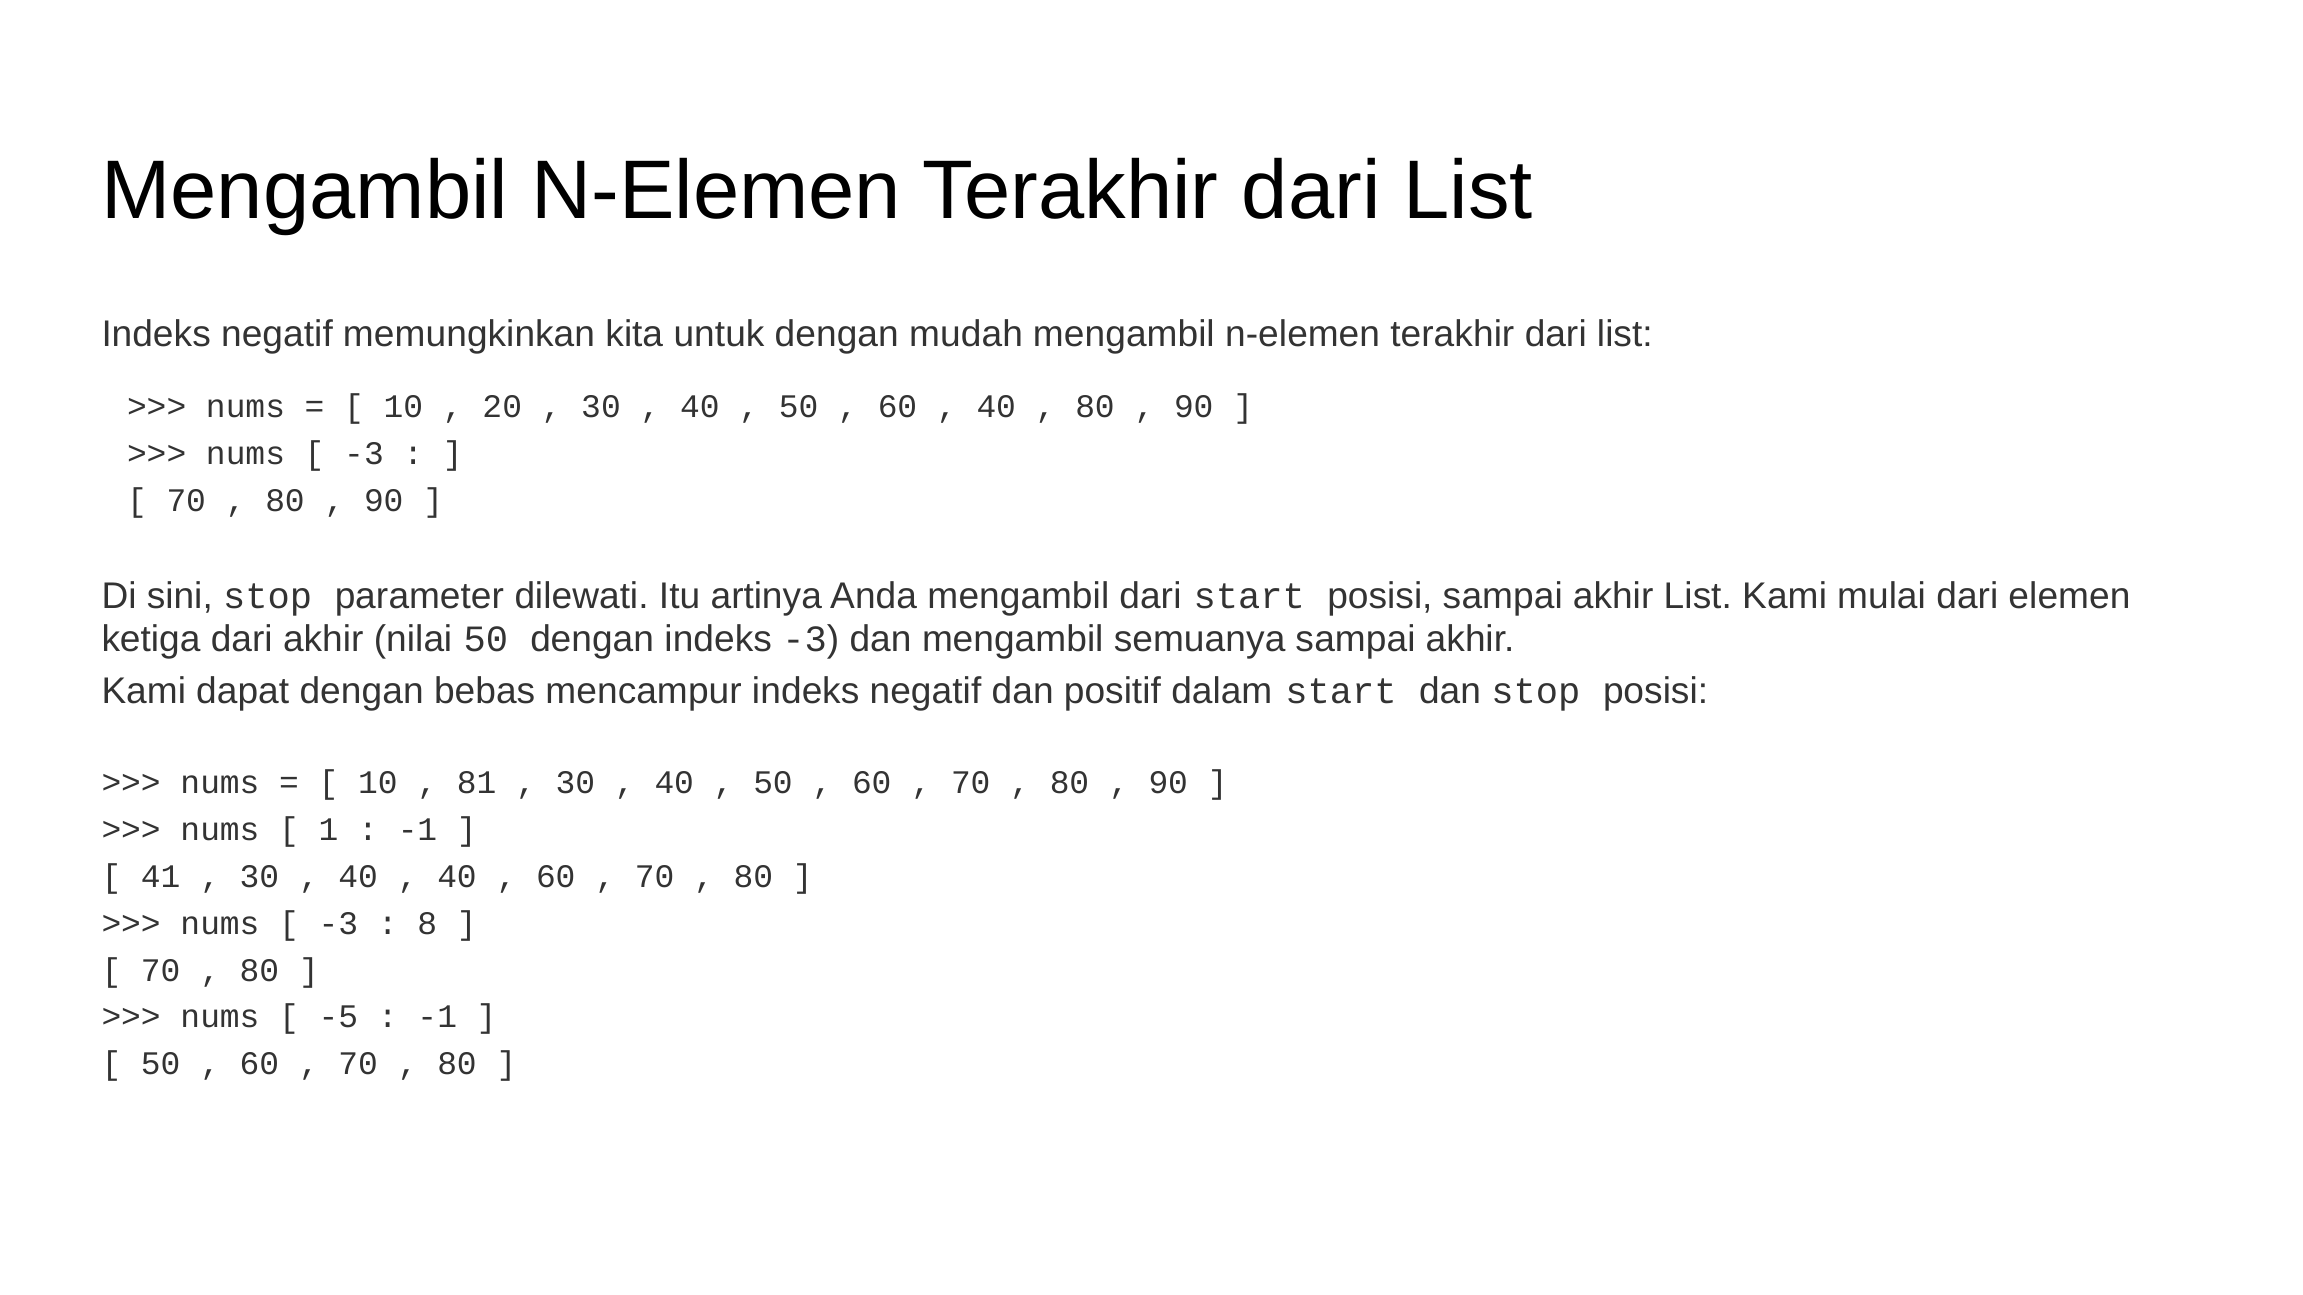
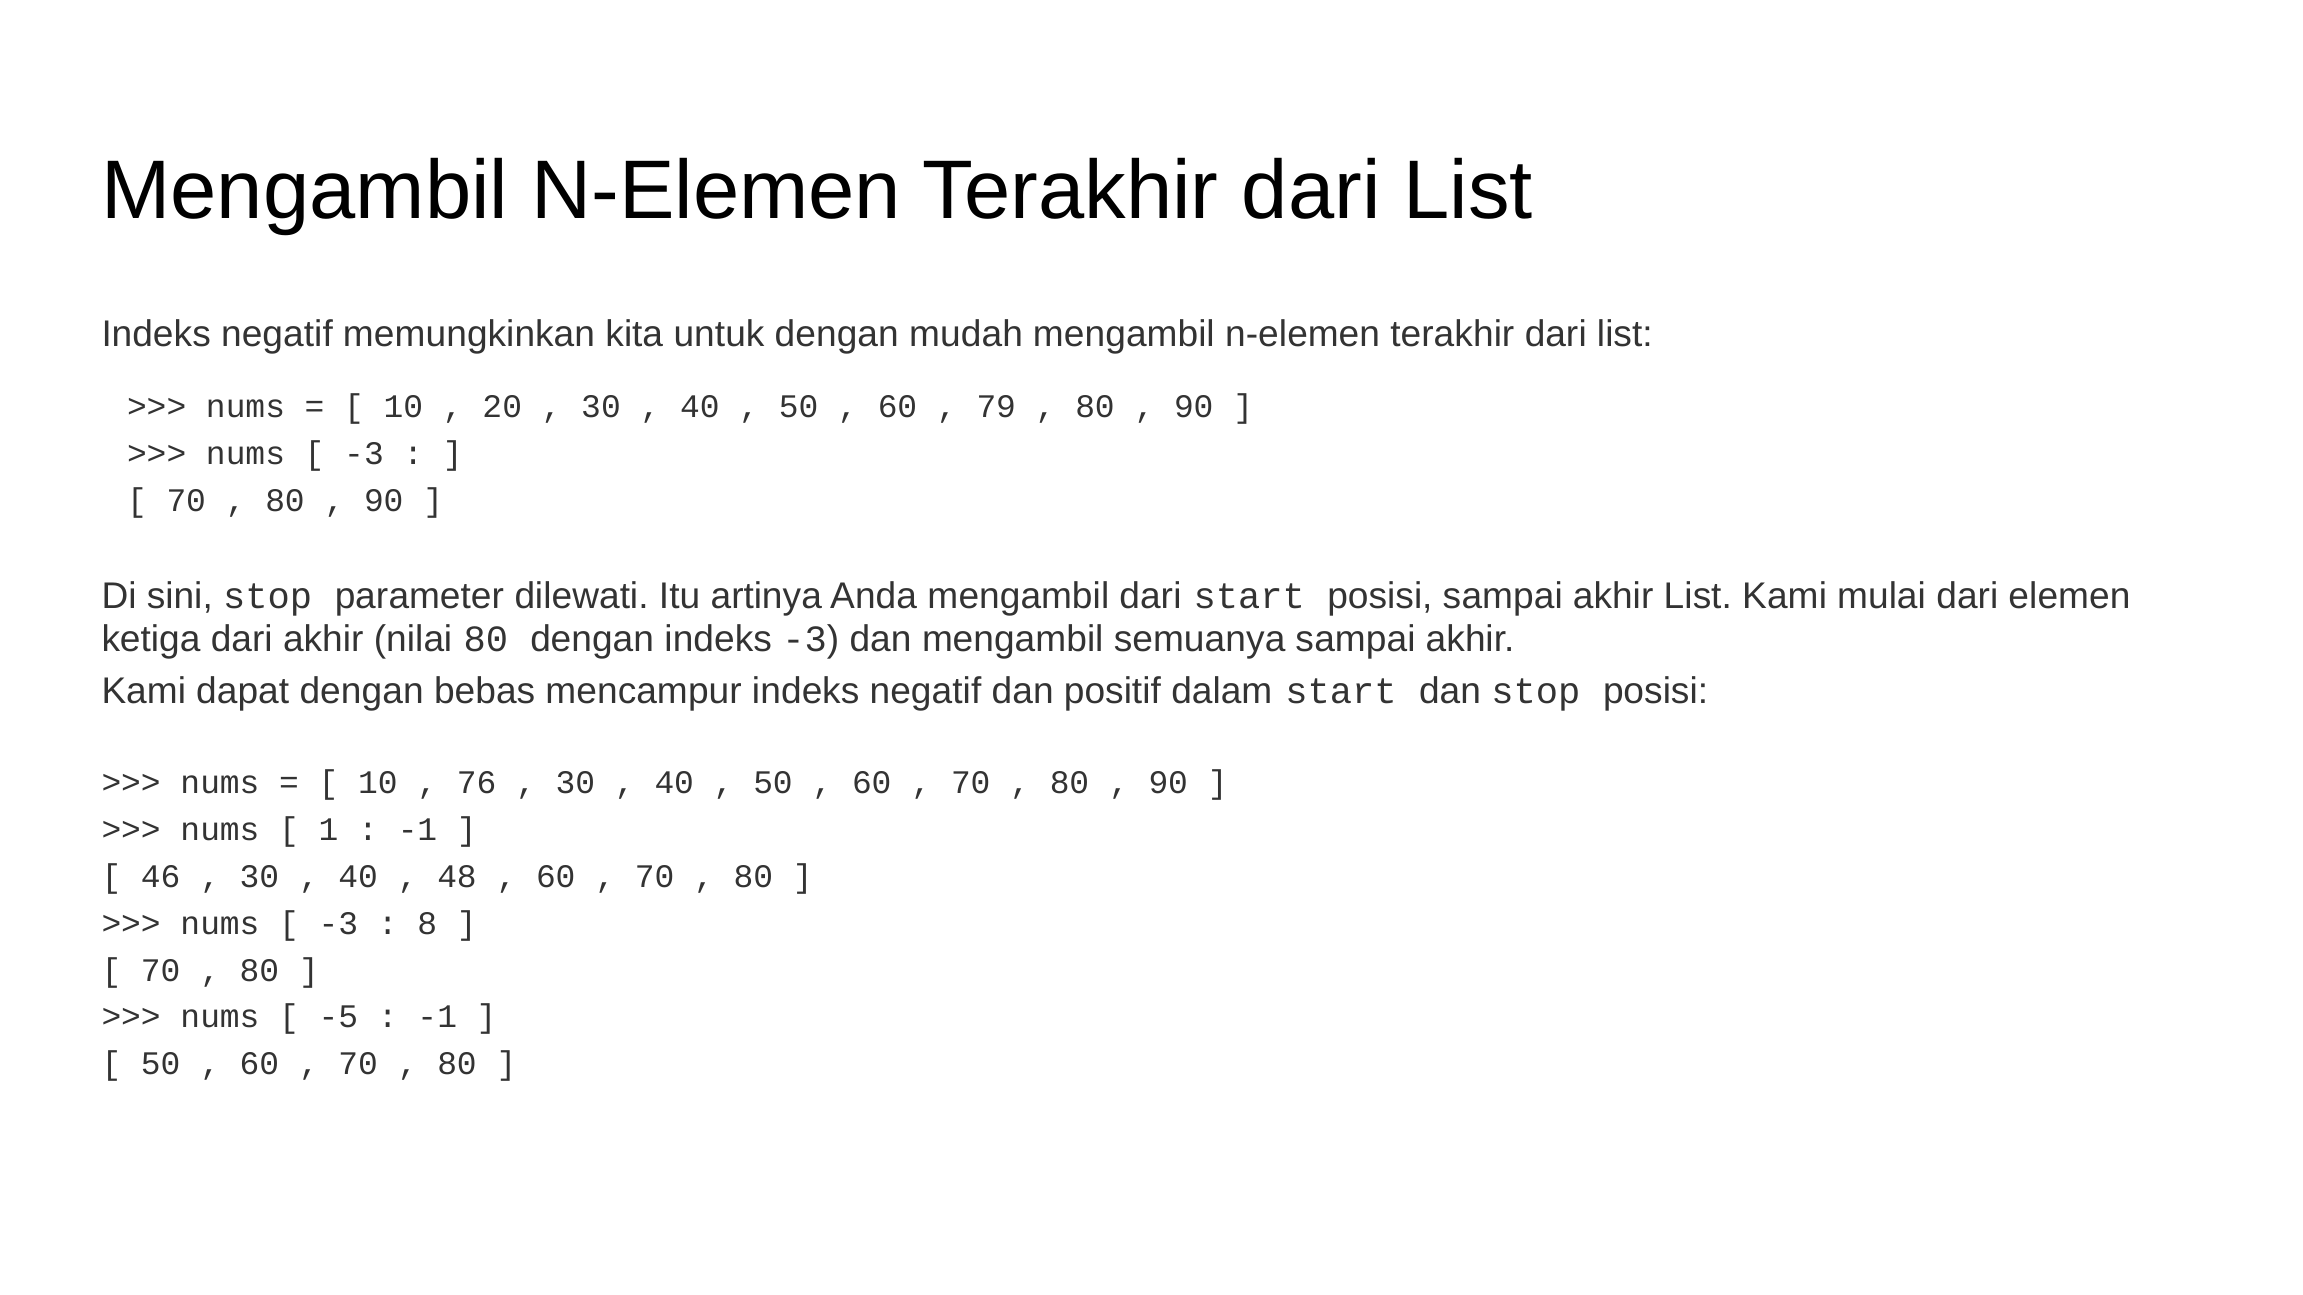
40: 40 -> 79 (996, 407)
nilai 50: 50 -> 80 (486, 639)
81: 81 -> 76 (477, 783)
41: 41 -> 46 (161, 877)
40: 40 -> 48 (457, 877)
